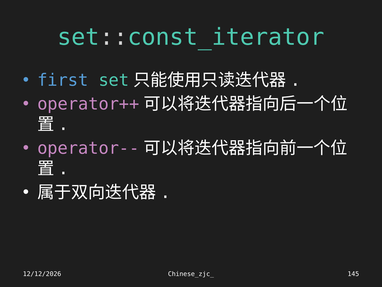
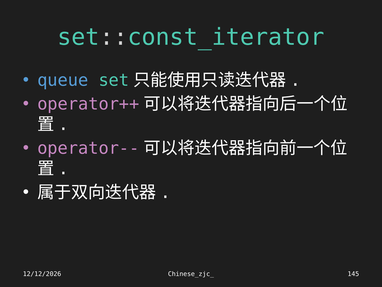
first: first -> queue (63, 80)
